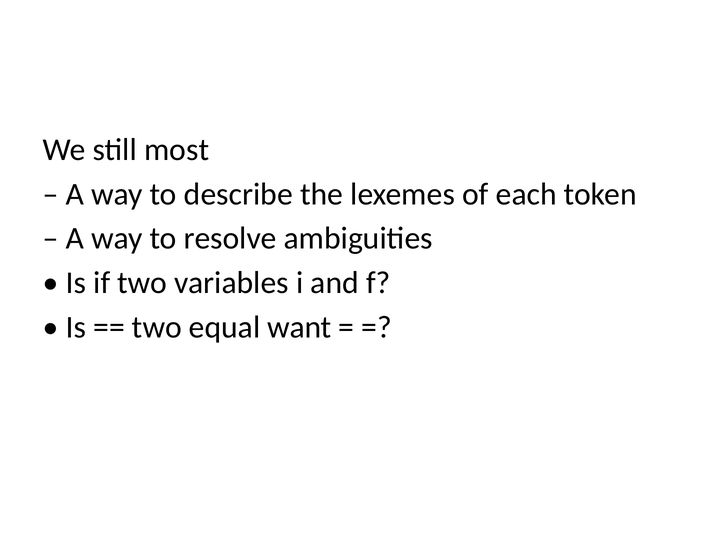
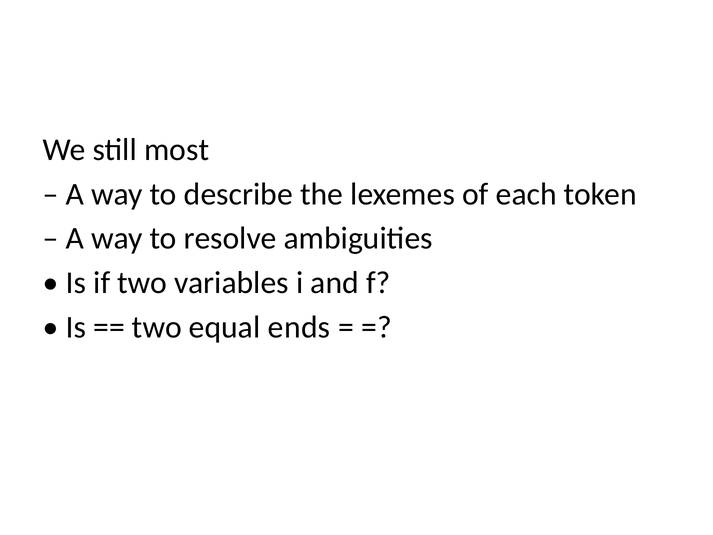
want: want -> ends (299, 327)
